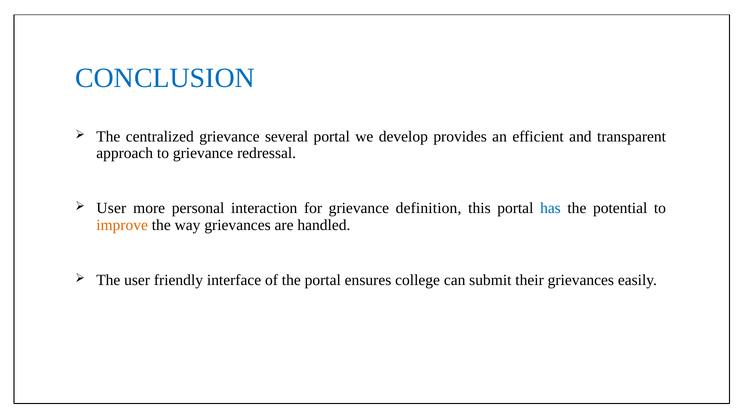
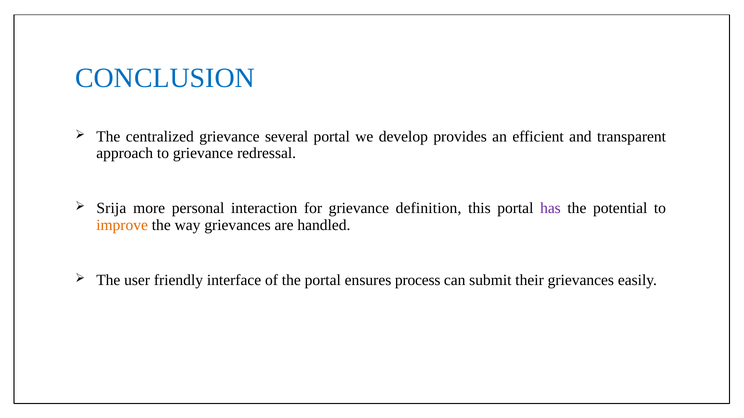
User: User -> Srija (111, 209)
has colour: blue -> purple (550, 209)
college: college -> process (418, 281)
